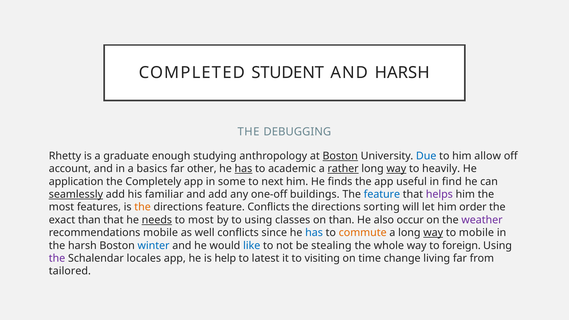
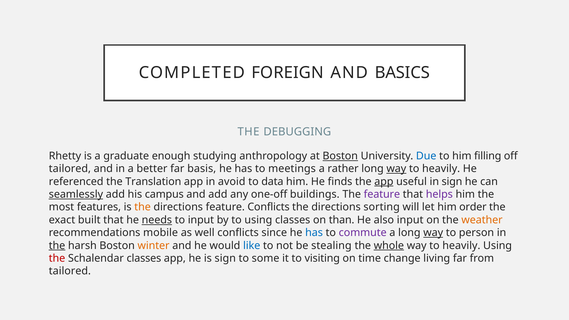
STUDENT: STUDENT -> FOREIGN (288, 73)
AND HARSH: HARSH -> BASICS (402, 73)
allow: allow -> filling (488, 156)
account: account -> tailored (70, 169)
basics: basics -> better (152, 169)
other: other -> basis (202, 169)
has underline: present -> none (243, 169)
academic: academic -> meetings (292, 169)
rather underline: present -> none (343, 169)
application: application -> referenced (76, 182)
Completely: Completely -> Translation (153, 182)
some: some -> avoid (232, 182)
next: next -> data (272, 182)
app underline: none -> present (384, 182)
in find: find -> sign (452, 182)
familiar: familiar -> campus (164, 194)
feature colour: blue -> purple (382, 194)
exact than: than -> built (89, 220)
to most: most -> input (201, 220)
also occur: occur -> input (410, 220)
weather colour: purple -> orange (482, 220)
commute colour: orange -> purple (363, 233)
to mobile: mobile -> person (476, 233)
the underline: none -> present (57, 246)
winter colour: blue -> orange (154, 246)
whole underline: none -> present (389, 246)
foreign: foreign -> heavily (461, 246)
the colour: purple -> red (57, 258)
Schalendar locales: locales -> classes (144, 258)
is help: help -> sign (225, 258)
latest: latest -> some (266, 258)
